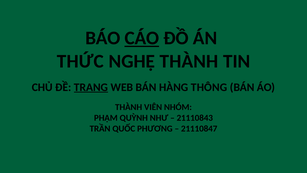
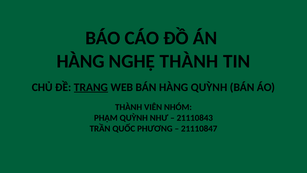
CÁO underline: present -> none (142, 38)
THỨC: THỨC -> HÀNG (81, 61)
HÀNG THÔNG: THÔNG -> QUỲNH (209, 87)
